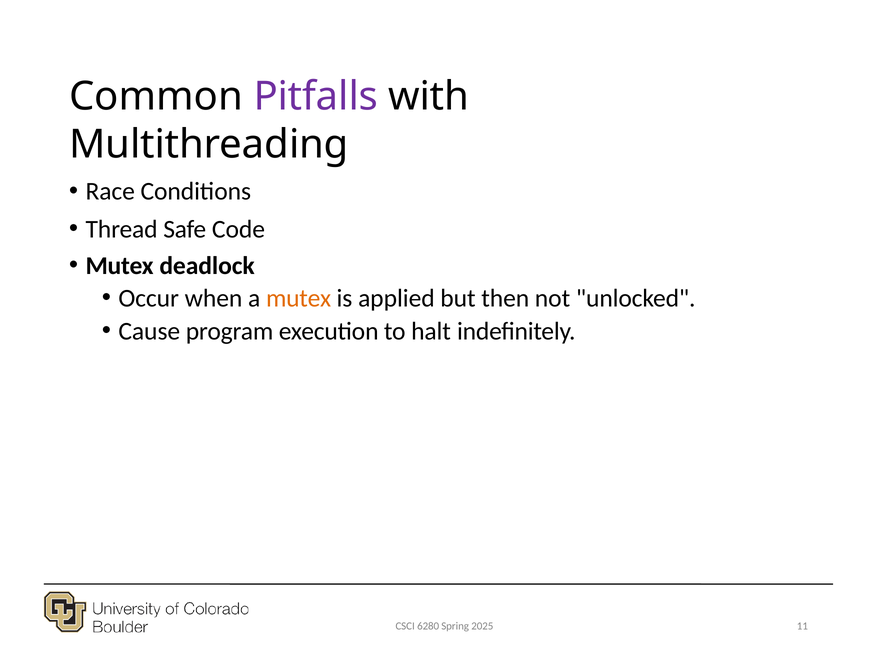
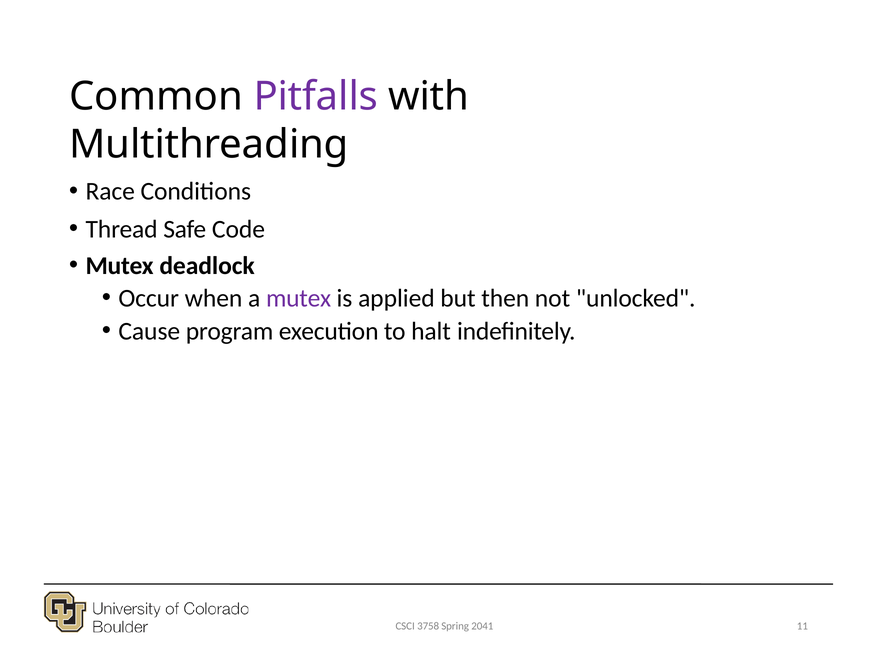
mutex colour: orange -> purple (299, 299)
6280: 6280 -> 3758 (428, 627)
2025: 2025 -> 2041 (482, 627)
